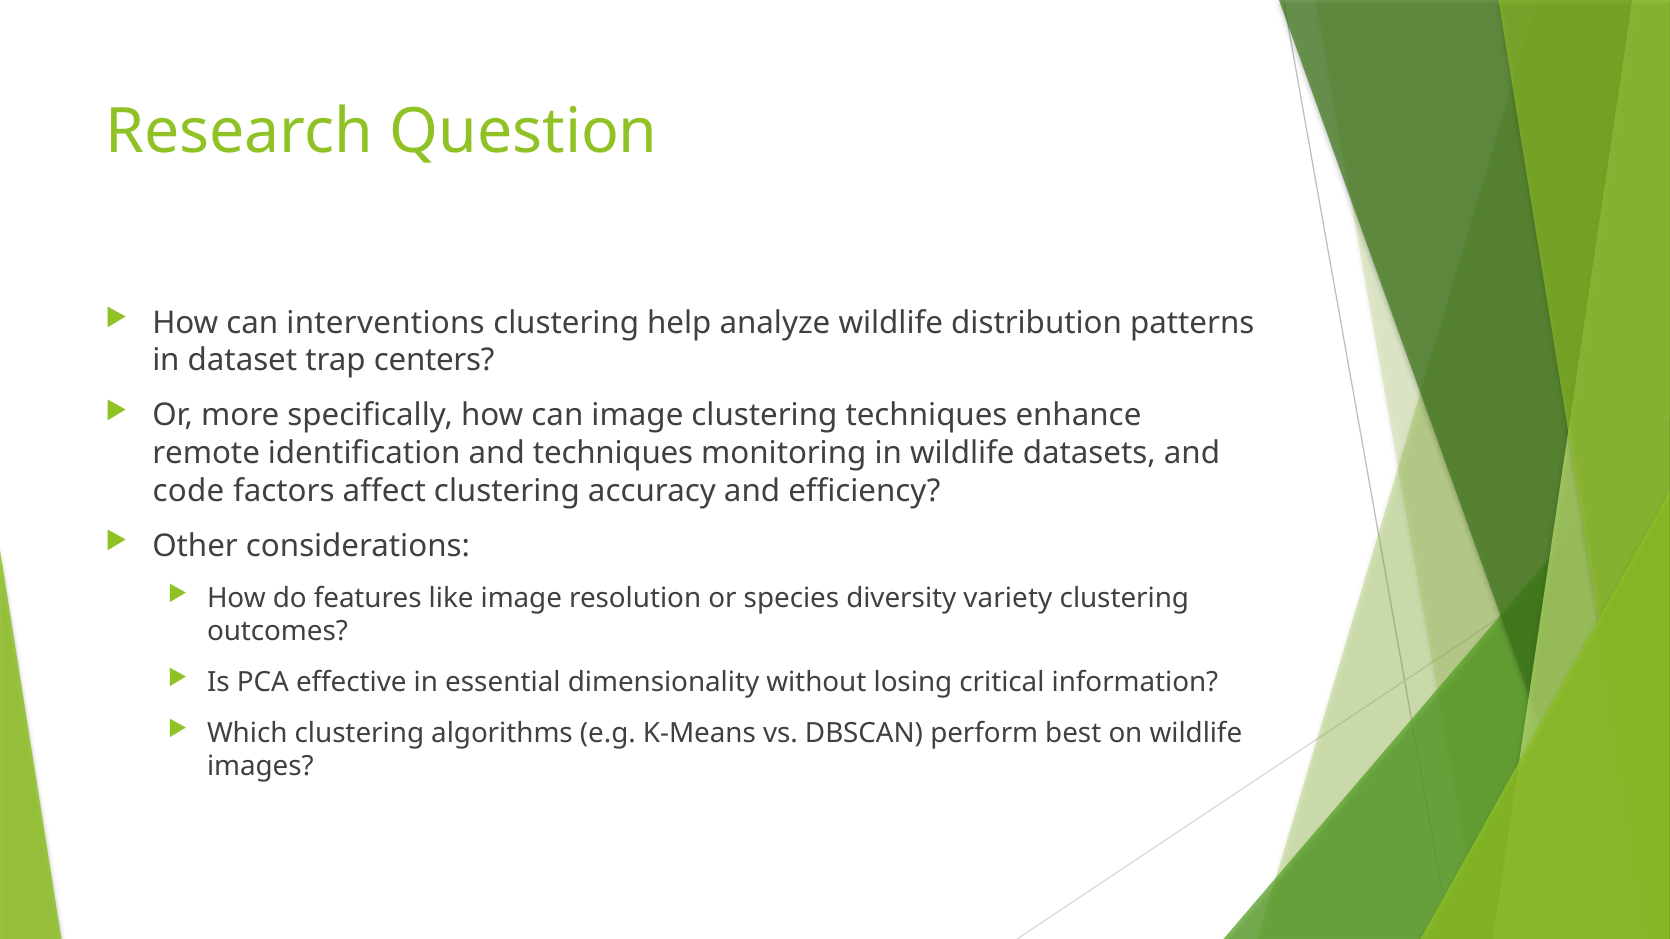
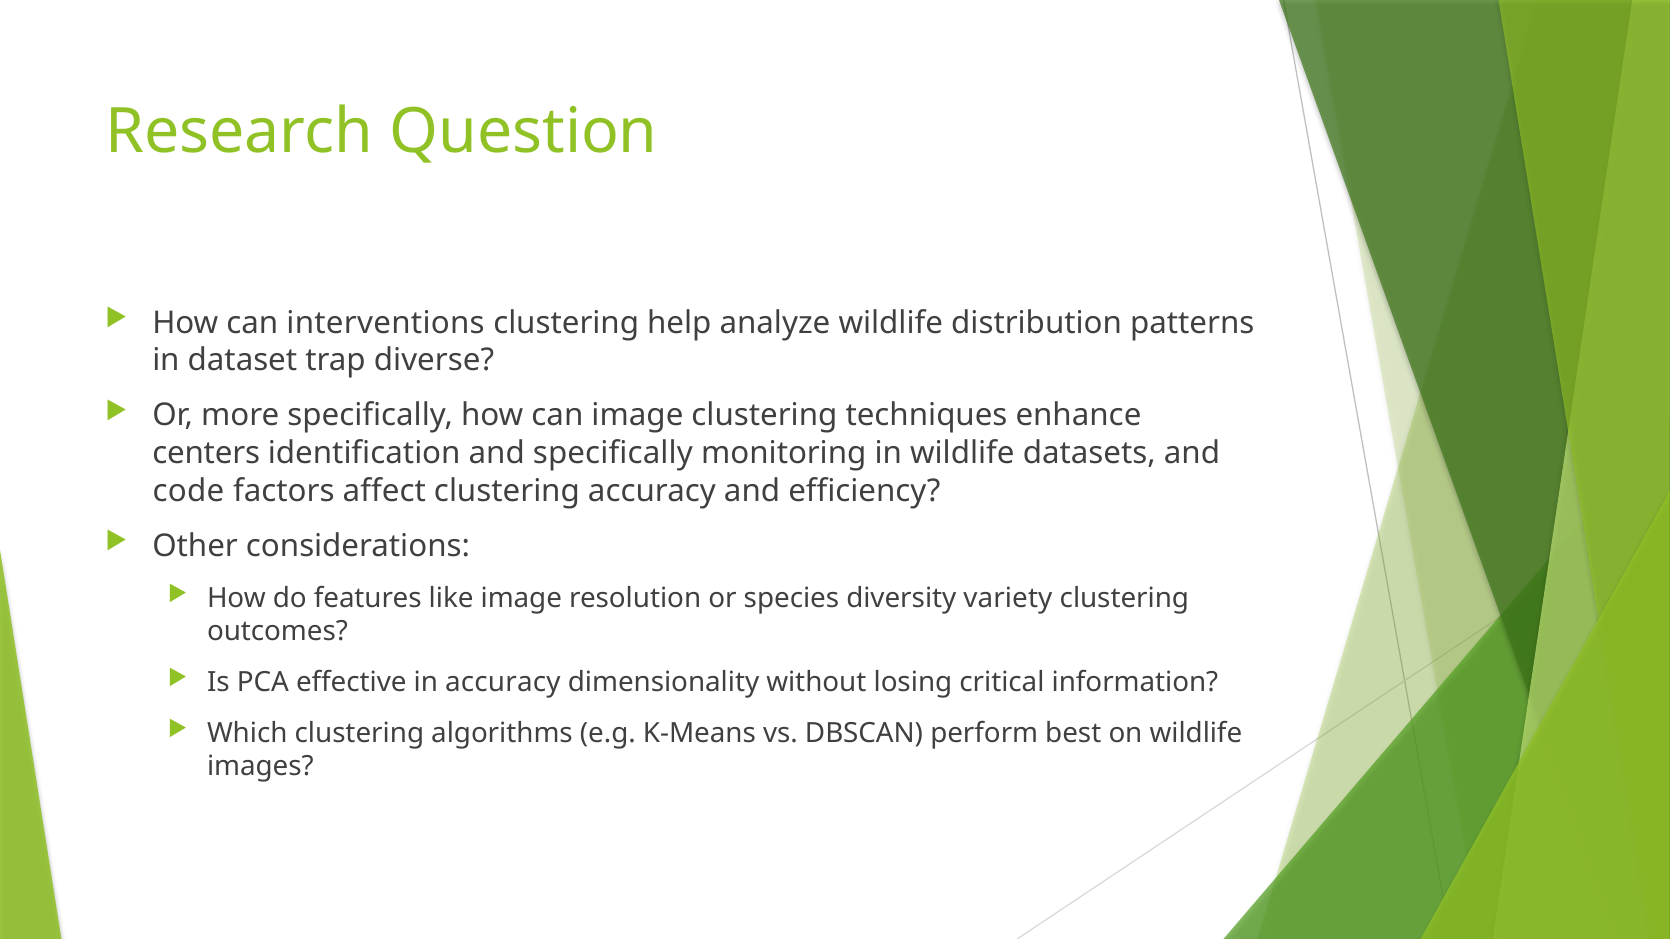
centers: centers -> diverse (434, 361)
remote: remote -> centers (206, 453)
and techniques: techniques -> specifically (613, 453)
in essential: essential -> accuracy (503, 683)
